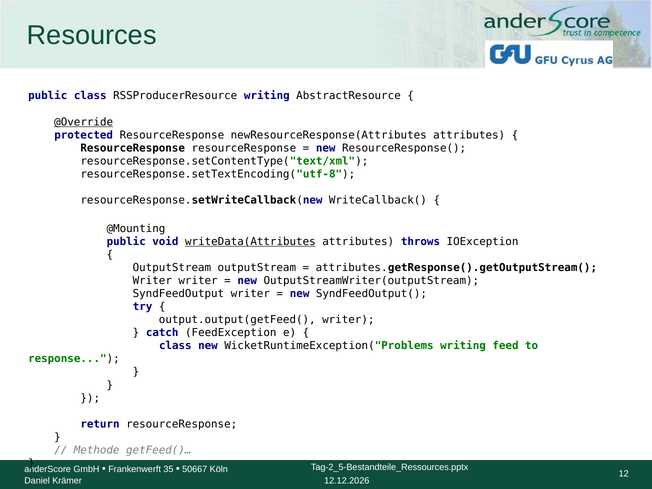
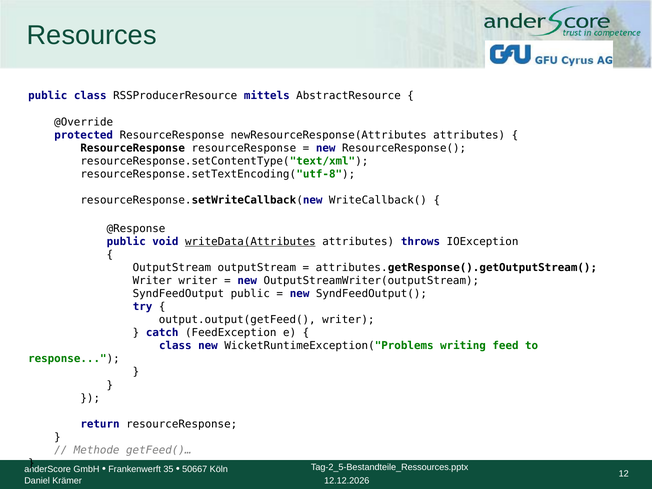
RSSProducerResource writing: writing -> mittels (267, 96)
@Override underline: present -> none (84, 122)
@Mounting: @Mounting -> @Response (136, 228)
SyndFeedOutput writer: writer -> public (250, 294)
